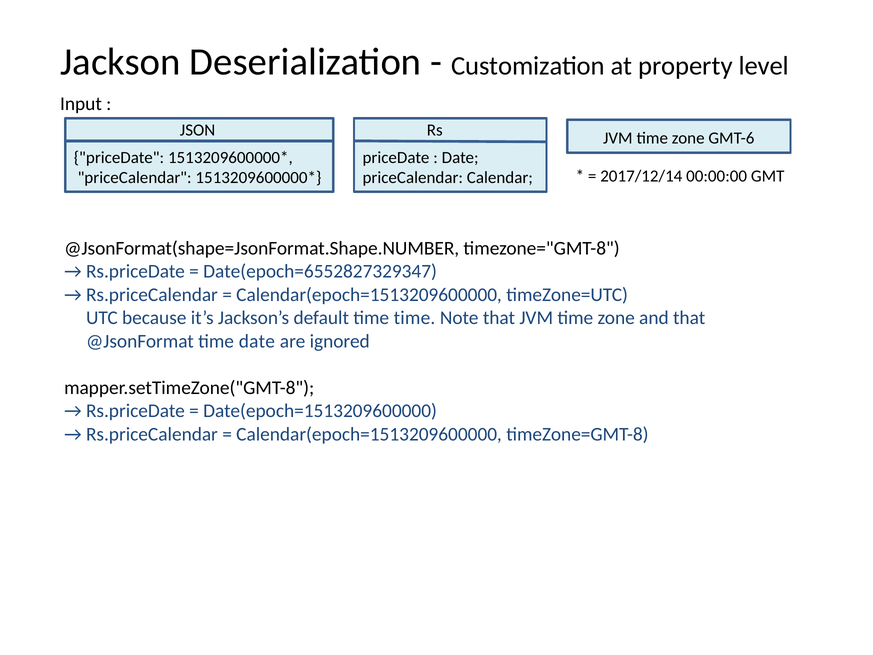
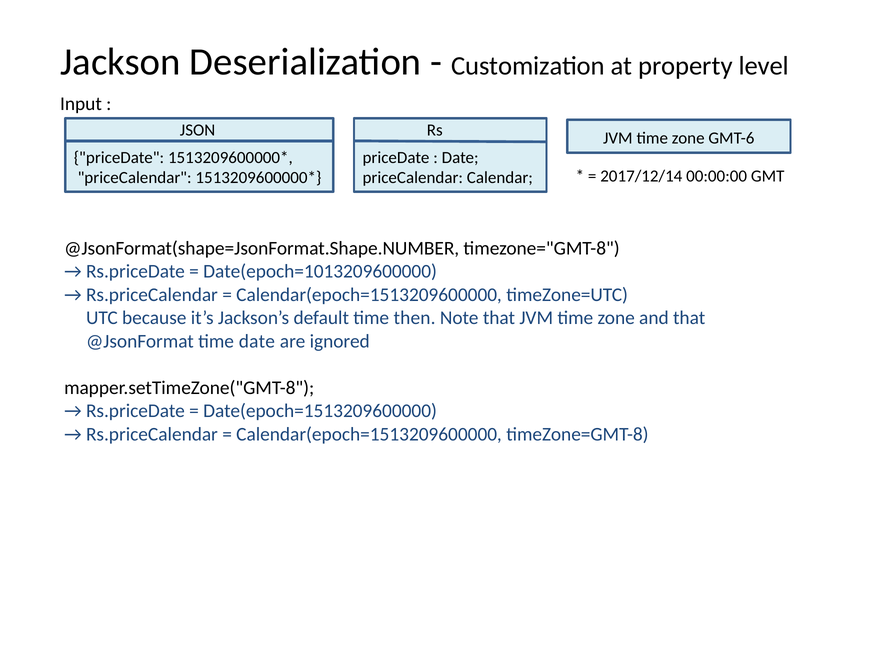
Date(epoch=6552827329347: Date(epoch=6552827329347 -> Date(epoch=1013209600000 (320, 271)
time time: time -> then (415, 318)
